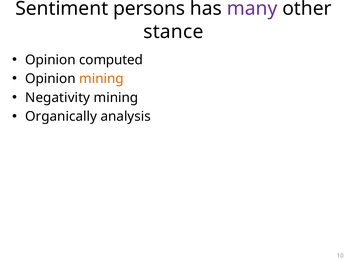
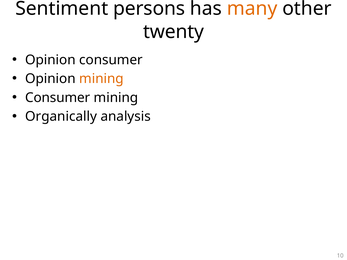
many colour: purple -> orange (252, 9)
stance: stance -> twenty (174, 32)
Opinion computed: computed -> consumer (111, 60)
Negativity: Negativity -> Consumer (58, 98)
